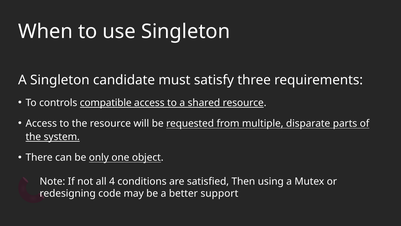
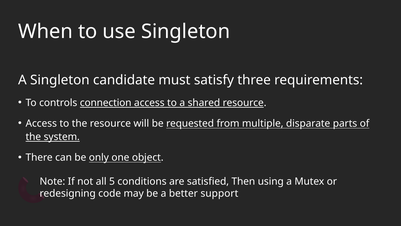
compatible: compatible -> connection (106, 103)
4: 4 -> 5 (112, 181)
